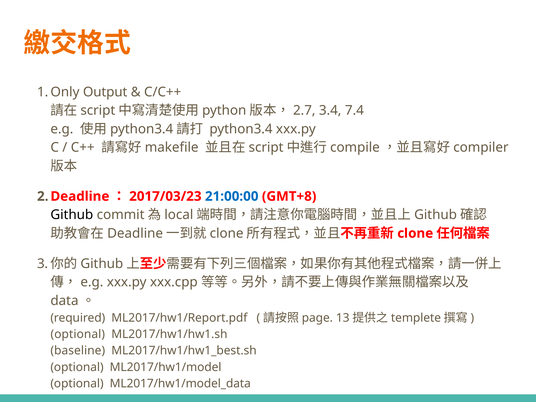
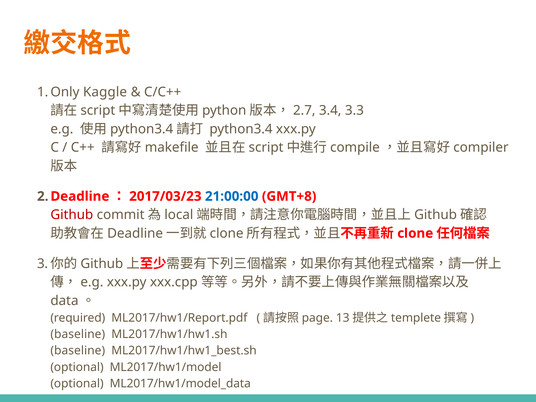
Output: Output -> Kaggle (105, 92)
7.4: 7.4 -> 3.3 (354, 111)
Github colour: black -> red (72, 215)
optional: optional -> baseline (78, 334)
